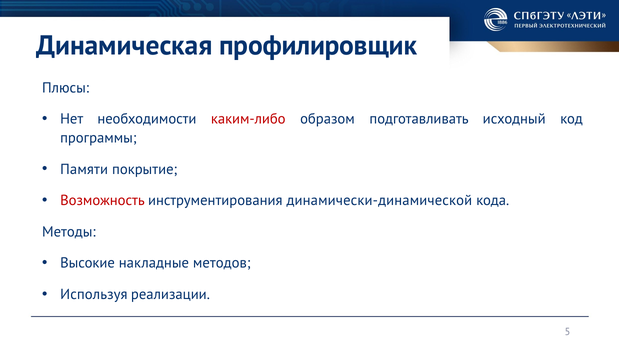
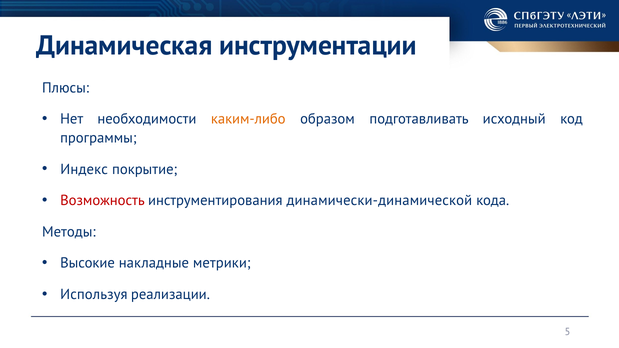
профилировщик: профилировщик -> инструментации (318, 46)
каким-либо colour: red -> orange (248, 119)
Памяти: Памяти -> Индекс (84, 169)
методов: методов -> метрики (222, 263)
